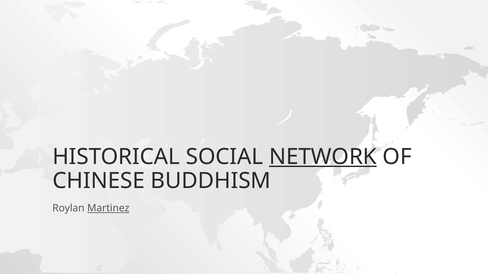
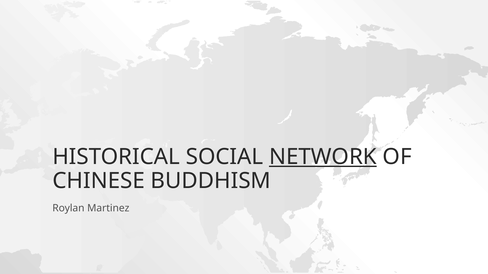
Martinez underline: present -> none (108, 209)
